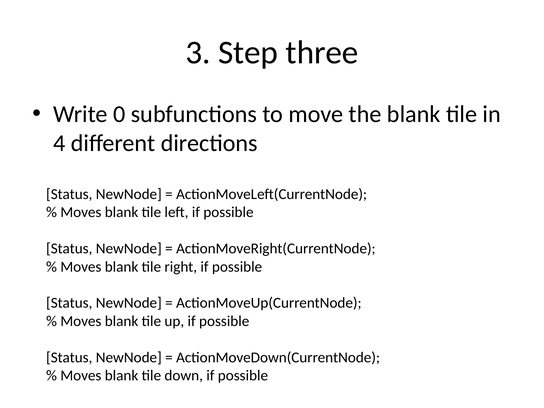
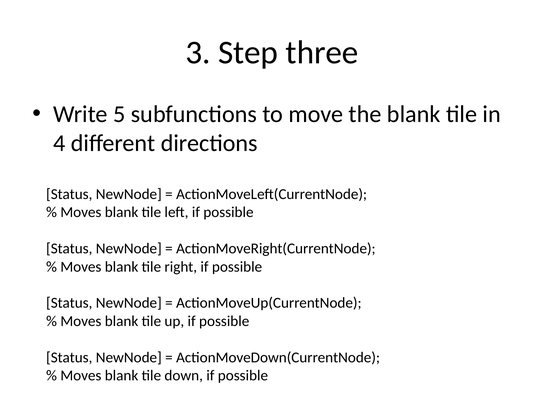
0: 0 -> 5 (119, 114)
